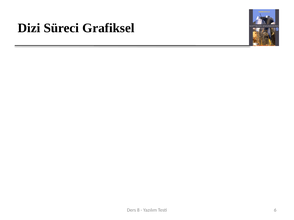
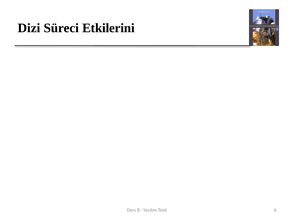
Grafiksel: Grafiksel -> Etkilerini (108, 28)
